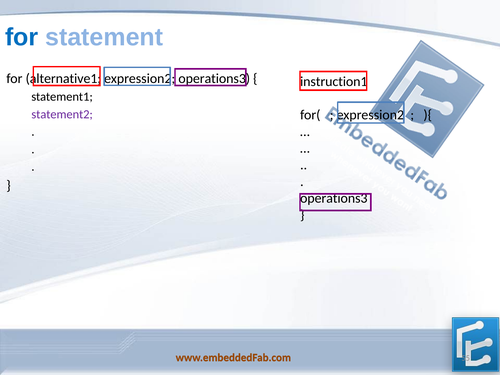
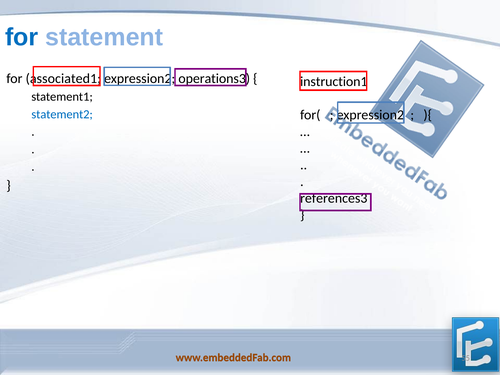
alternative1: alternative1 -> associated1 (63, 79)
statement2 colour: purple -> blue (62, 114)
operations3: operations3 -> references3 (334, 198)
